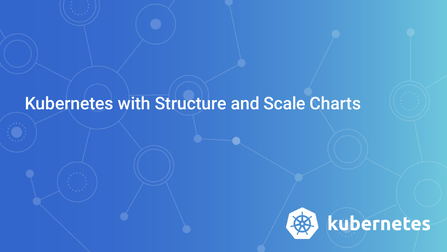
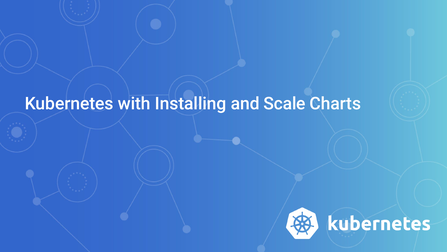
Structure: Structure -> Installing (191, 104)
